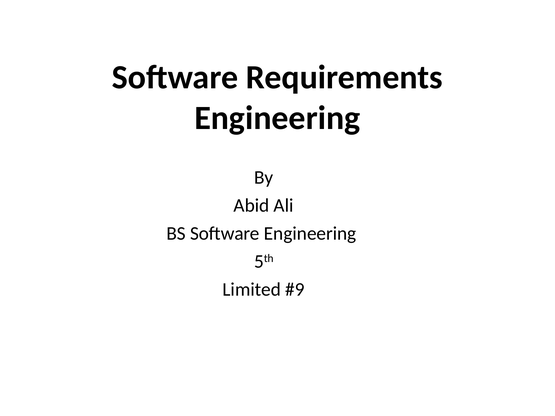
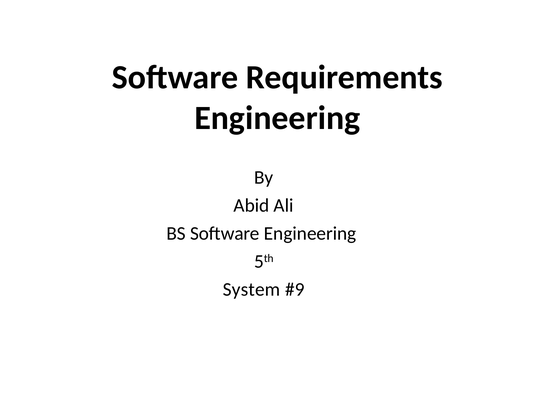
Limited: Limited -> System (252, 290)
